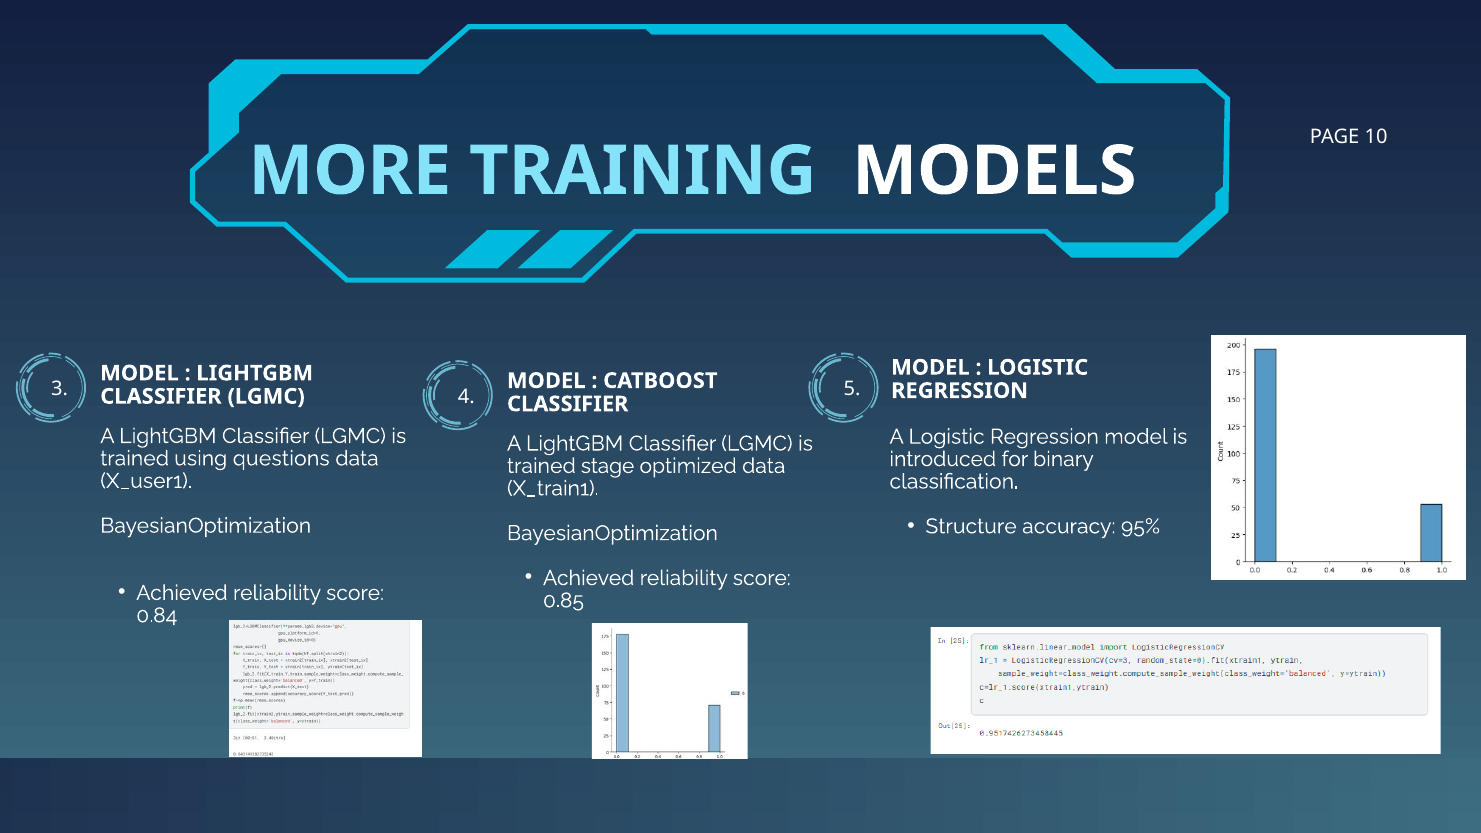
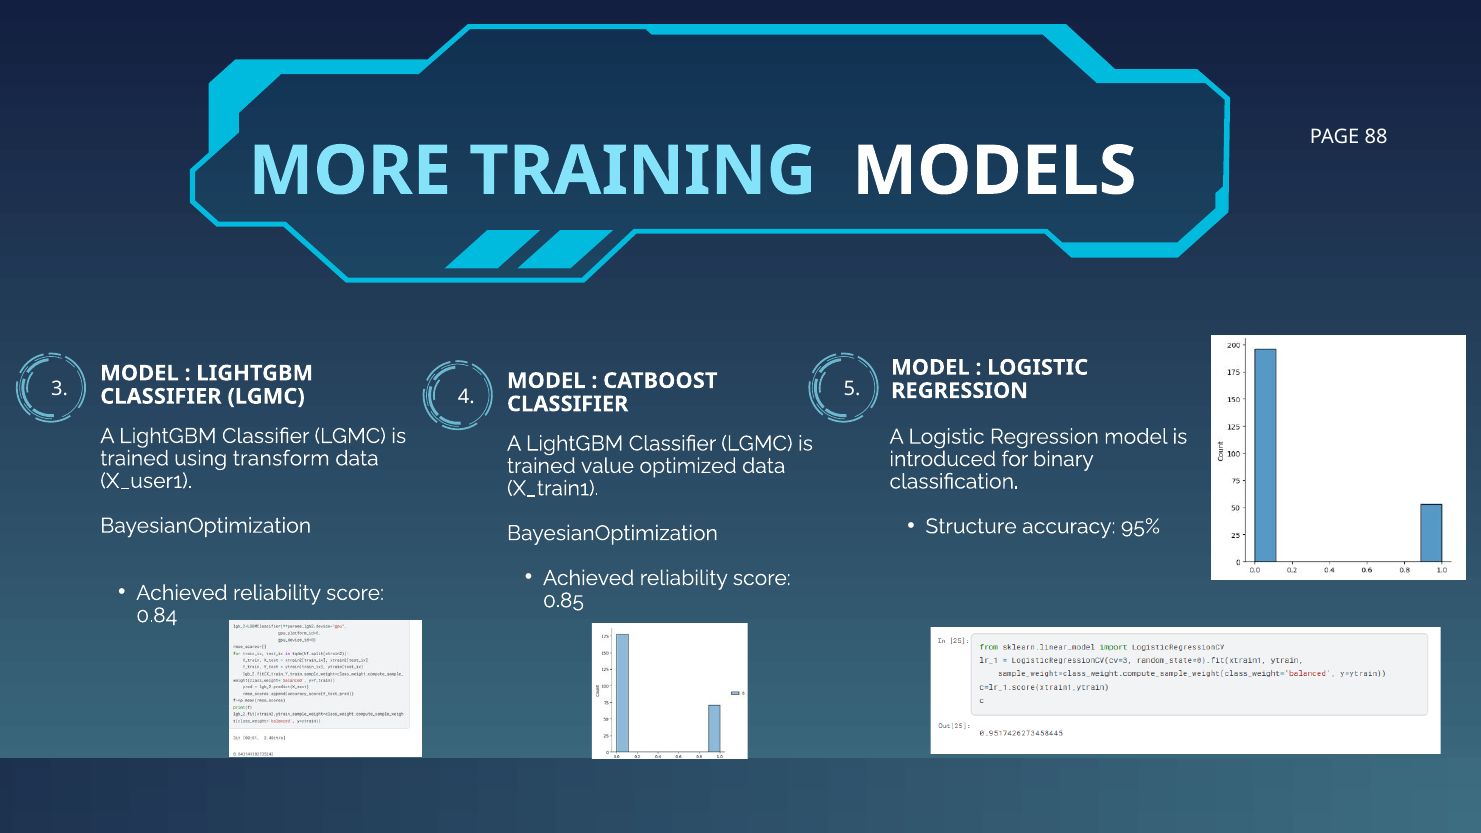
10: 10 -> 88 (1376, 137)
questions: questions -> transform (281, 458)
stage: stage -> value (608, 466)
